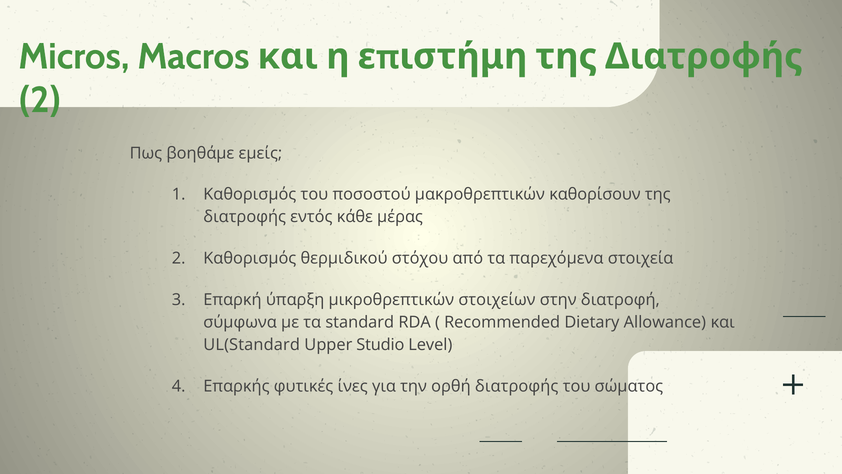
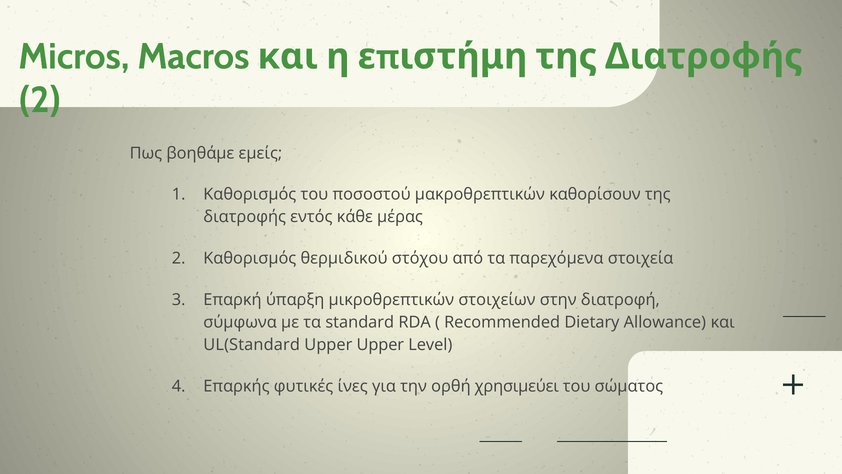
Upper Studio: Studio -> Upper (380, 345)
ορθή διατροφής: διατροφής -> χρησιμεύει (517, 386)
